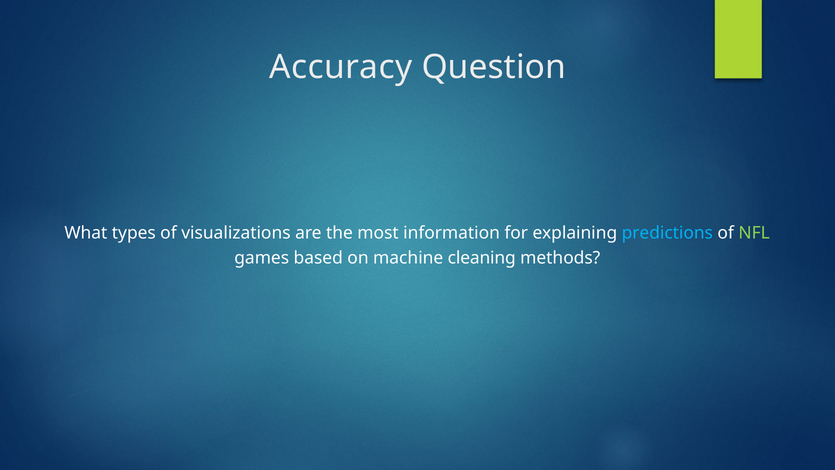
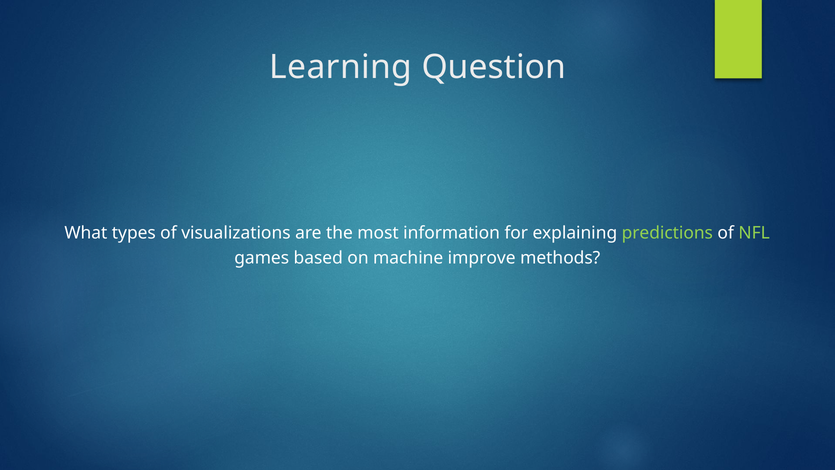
Accuracy: Accuracy -> Learning (341, 67)
predictions colour: light blue -> light green (667, 233)
cleaning: cleaning -> improve (482, 258)
